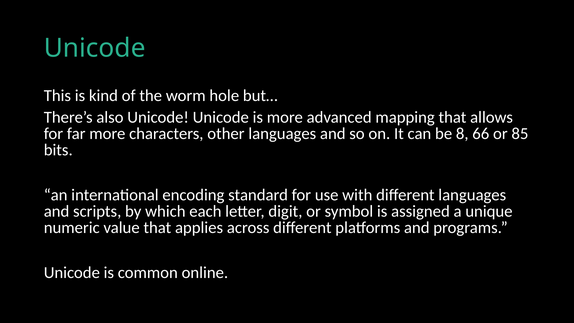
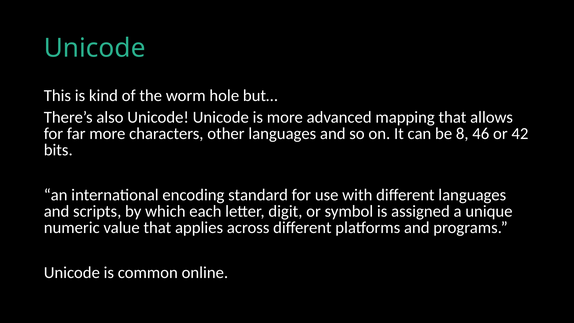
66: 66 -> 46 (481, 134)
85: 85 -> 42 (520, 134)
